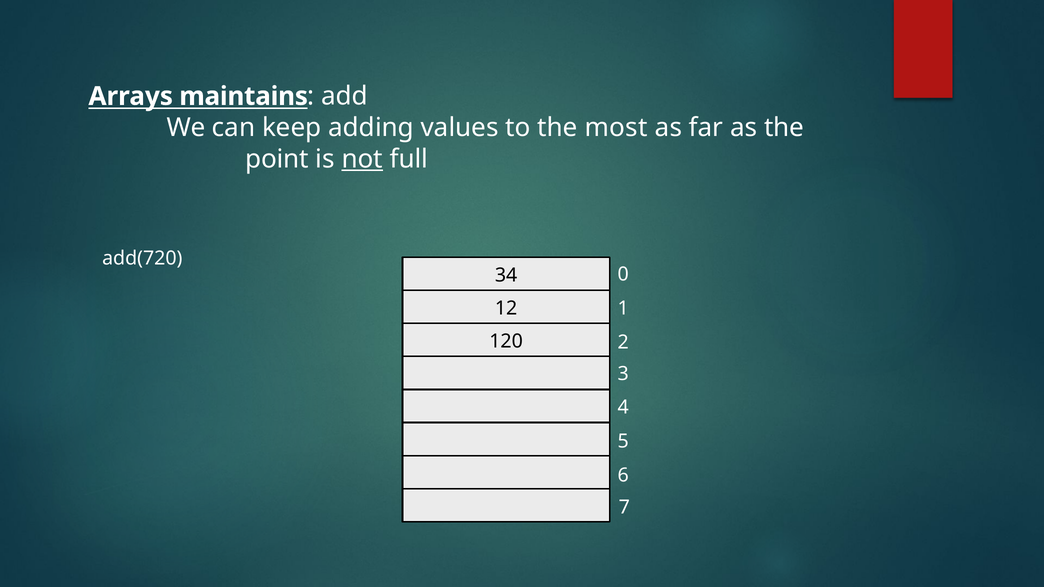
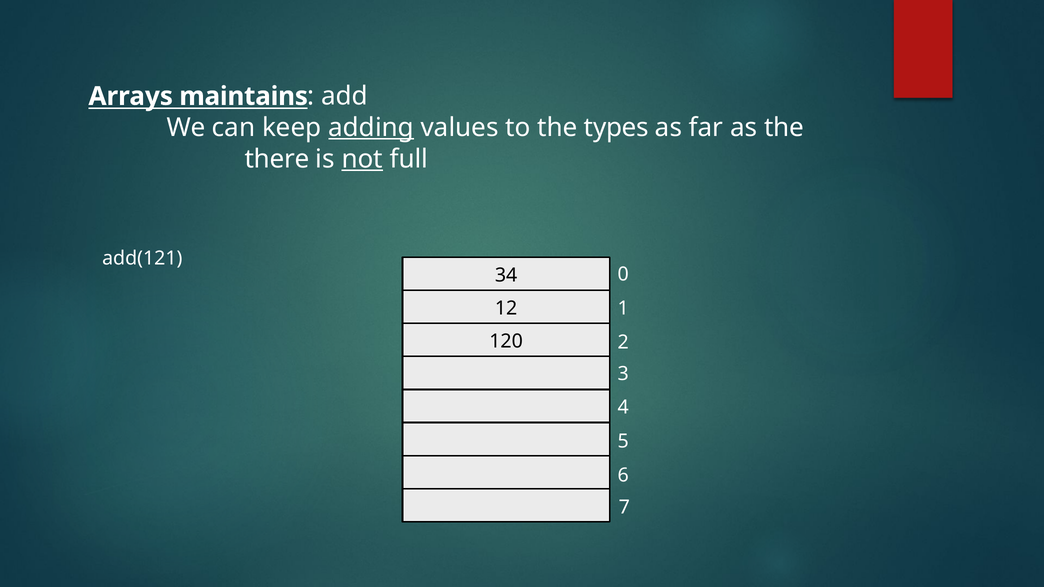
adding underline: none -> present (371, 128)
most: most -> types (616, 128)
point: point -> there (277, 159)
add(720: add(720 -> add(121 (142, 258)
